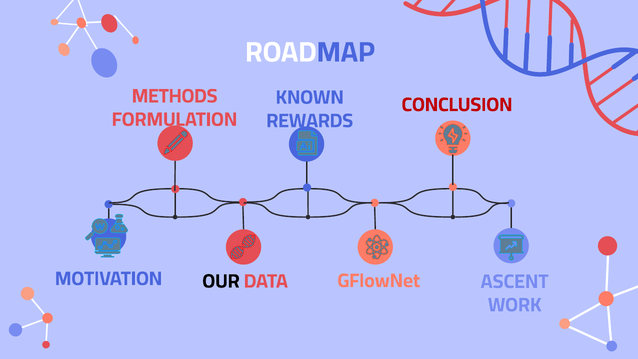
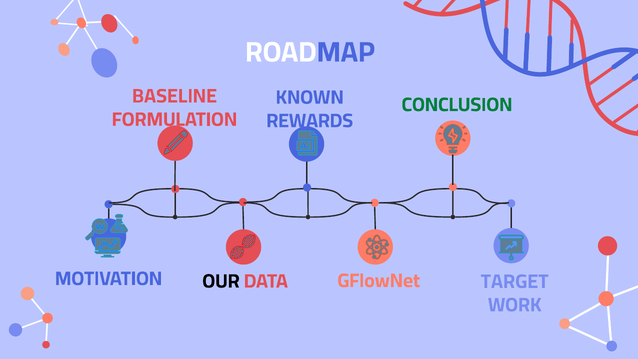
METHODS: METHODS -> BASELINE (175, 96)
CONCLUSION colour: red -> green (457, 105)
ASCENT: ASCENT -> TARGET (515, 281)
